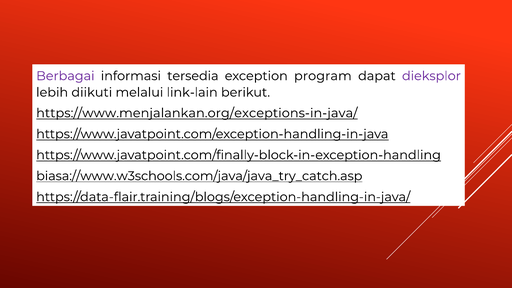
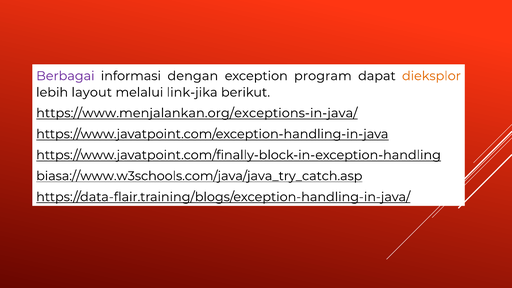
tersedia: tersedia -> dengan (193, 76)
dieksplor colour: purple -> orange (431, 76)
diikuti: diikuti -> layout (92, 92)
link-lain: link-lain -> link-jika (192, 92)
